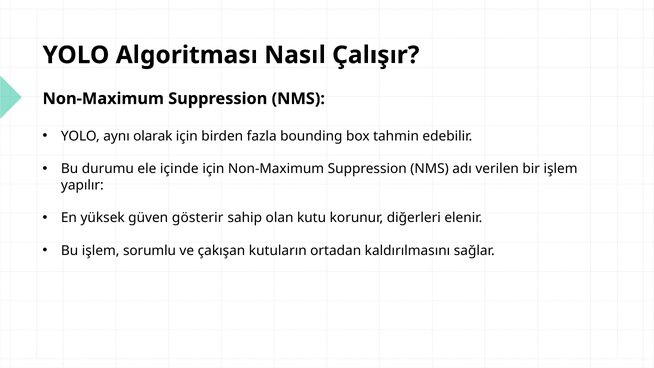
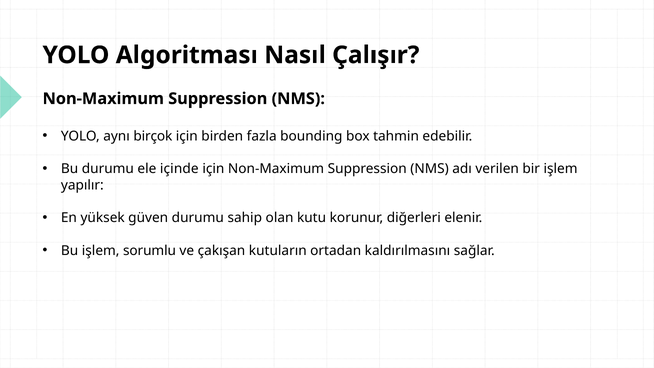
olarak: olarak -> birçok (153, 136)
güven gösterir: gösterir -> durumu (198, 218)
